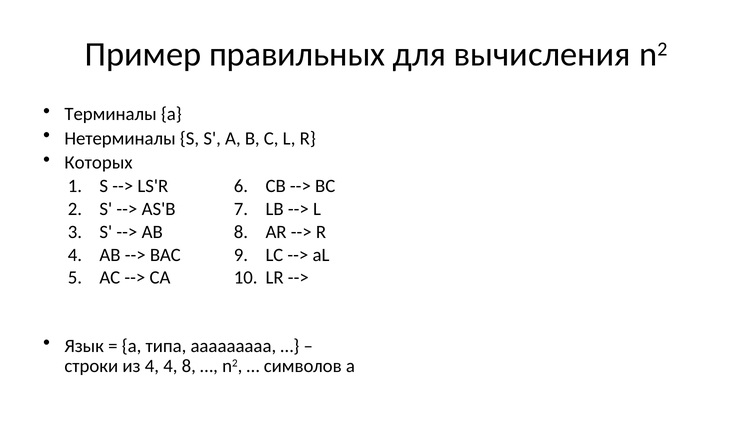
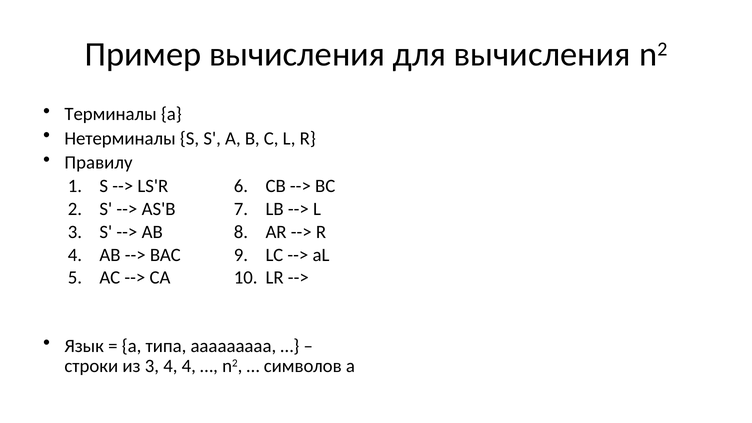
Пример правильных: правильных -> вычисления (297, 55)
Которых: Которых -> Правилу (99, 163)
из 4: 4 -> 3 (152, 366)
4 8: 8 -> 4 (189, 366)
